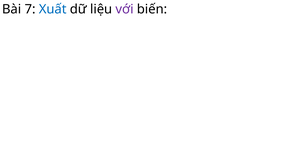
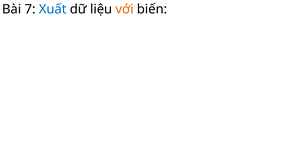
với colour: purple -> orange (125, 9)
